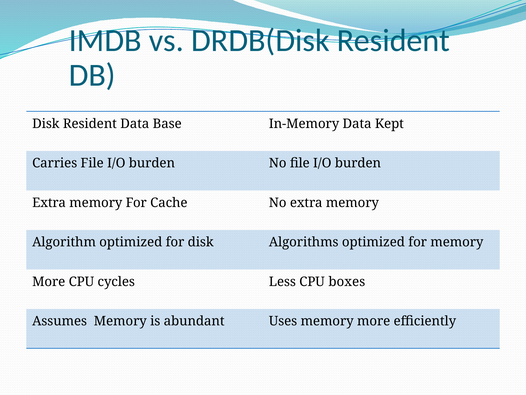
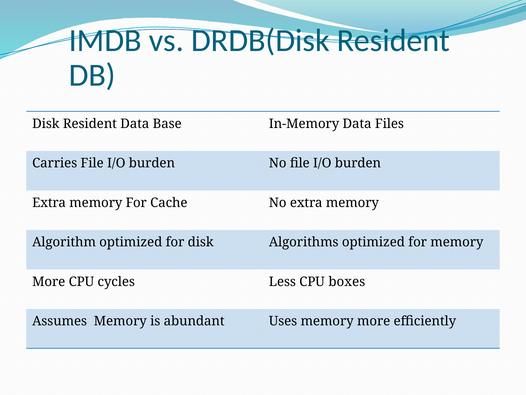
Kept: Kept -> Files (389, 124)
